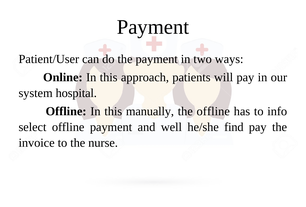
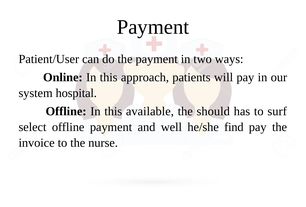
manually: manually -> available (150, 111)
the offline: offline -> should (213, 111)
info: info -> surf (277, 111)
